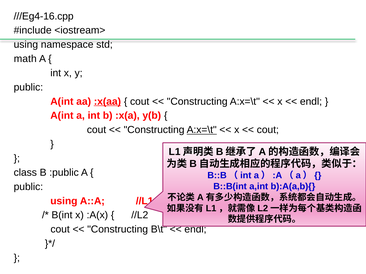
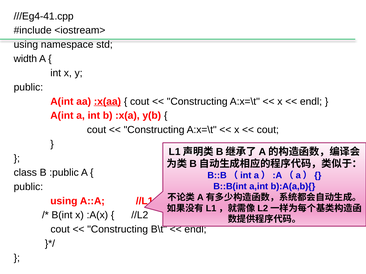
///Eg4-16.cpp: ///Eg4-16.cpp -> ///Eg4-41.cpp (44, 16)
math: math -> width (25, 59)
A:x=\t underline: present -> none (202, 130)
